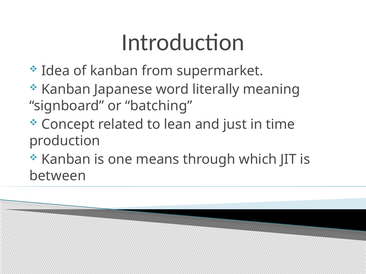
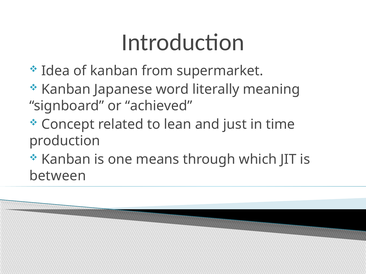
batching: batching -> achieved (159, 106)
